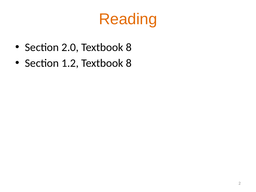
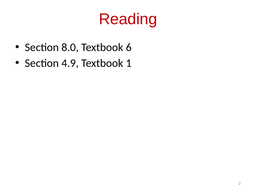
Reading colour: orange -> red (128, 19)
2.0: 2.0 -> 8.0 (70, 47)
8: 8 -> 6 (129, 47)
1.2: 1.2 -> 4.9 (70, 63)
8: 8 -> 1 (129, 63)
